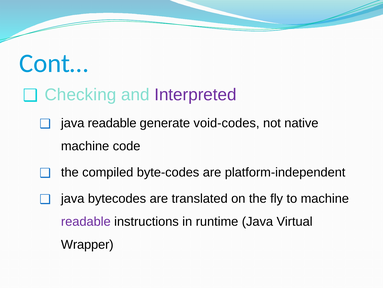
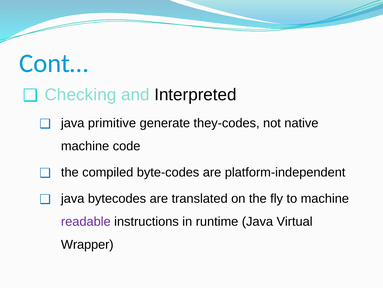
Interpreted colour: purple -> black (195, 94)
java readable: readable -> primitive (112, 123)
void-codes: void-codes -> they-codes (227, 123)
